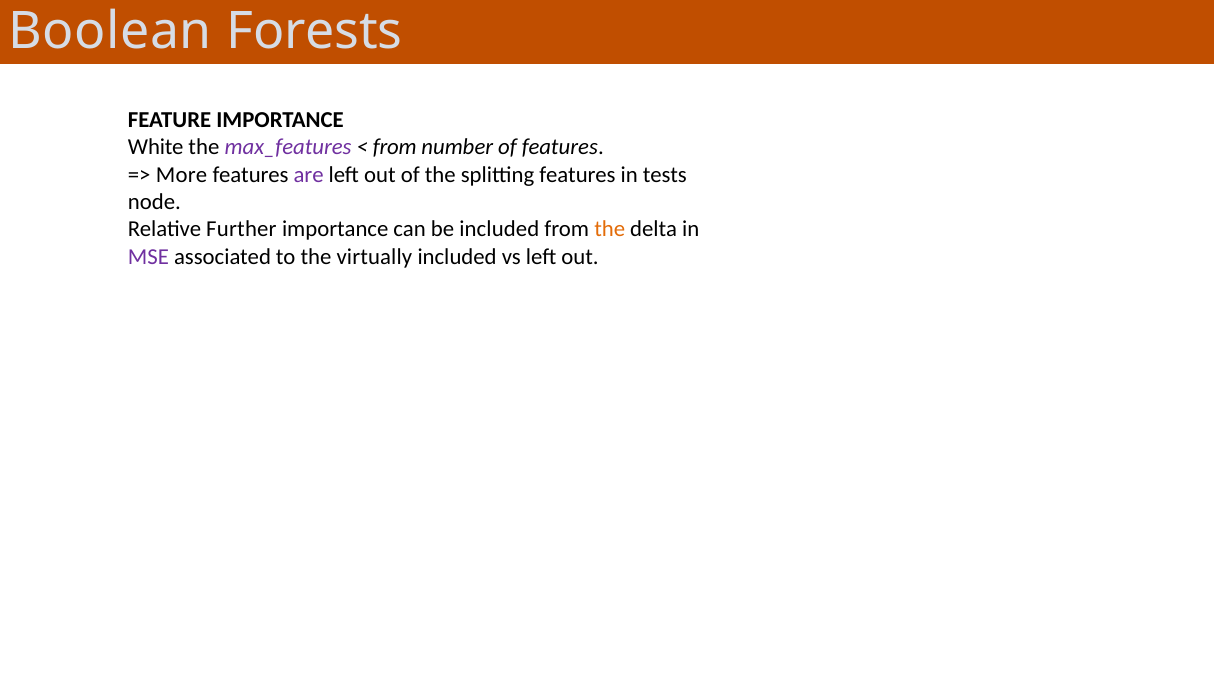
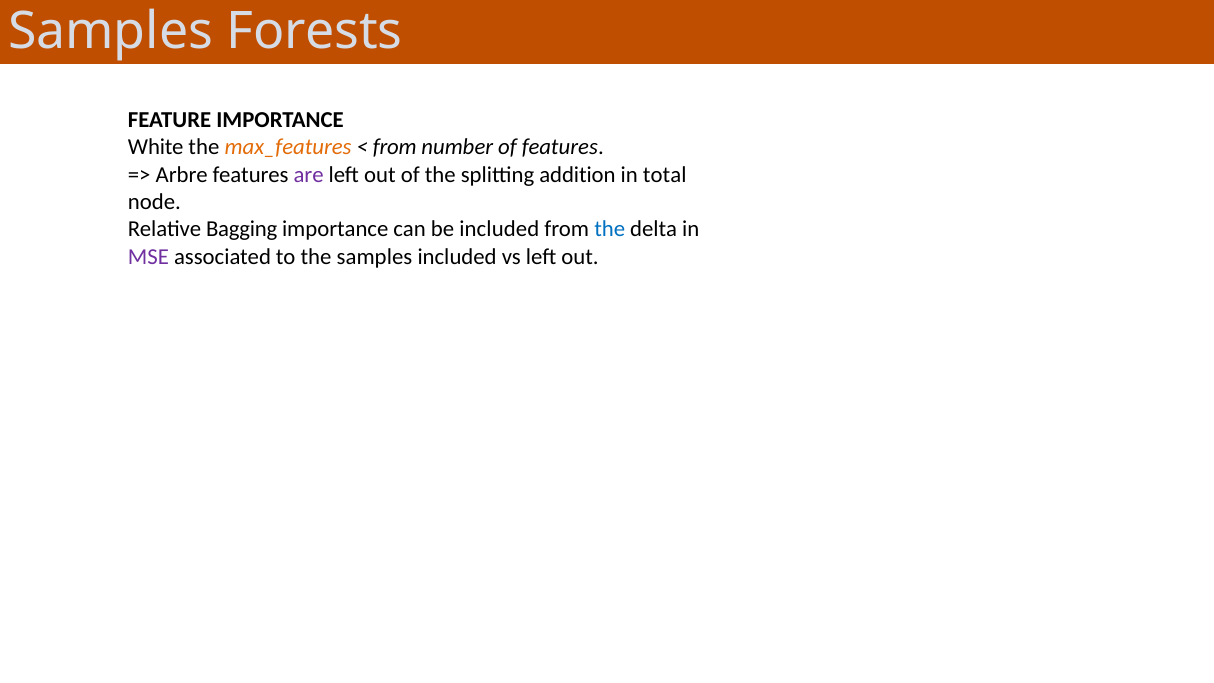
Boolean: Boolean -> Samples (111, 32)
max_features colour: purple -> orange (288, 147)
More: More -> Arbre (182, 175)
splitting features: features -> addition (577, 175)
tests: tests -> total (665, 175)
Further: Further -> Bagging (242, 229)
the colour: orange -> blue (610, 229)
the virtually: virtually -> samples (374, 257)
